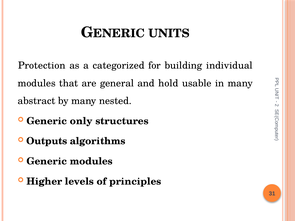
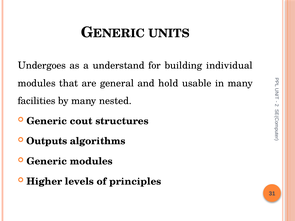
Protection: Protection -> Undergoes (42, 66)
categorized: categorized -> understand (119, 66)
abstract: abstract -> facilities (37, 101)
only: only -> cout (81, 121)
